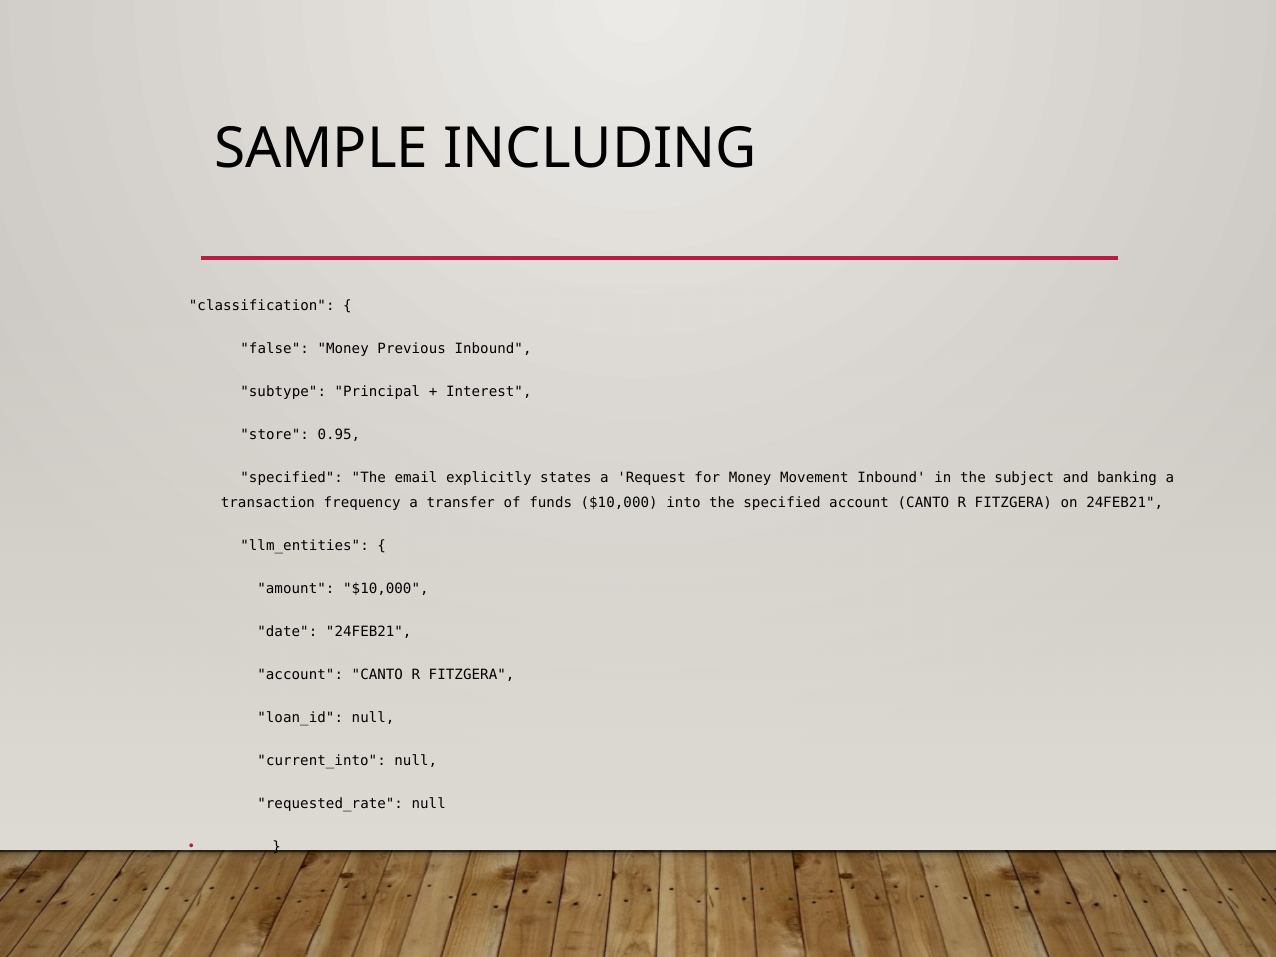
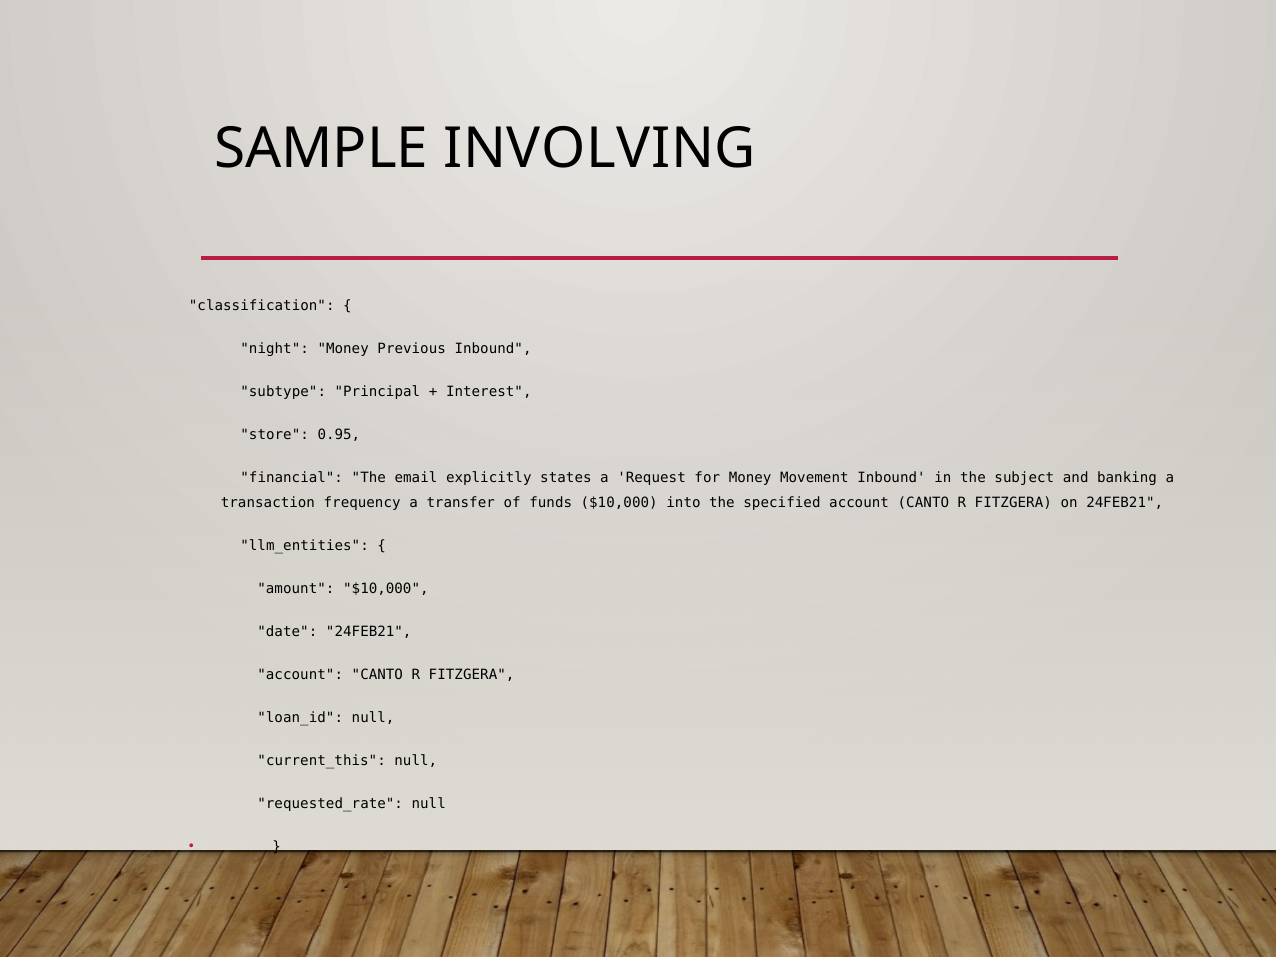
INCLUDING: INCLUDING -> INVOLVING (600, 149)
false: false -> night (275, 348)
specified: specified -> financial (292, 477)
current_into: current_into -> current_this (322, 761)
